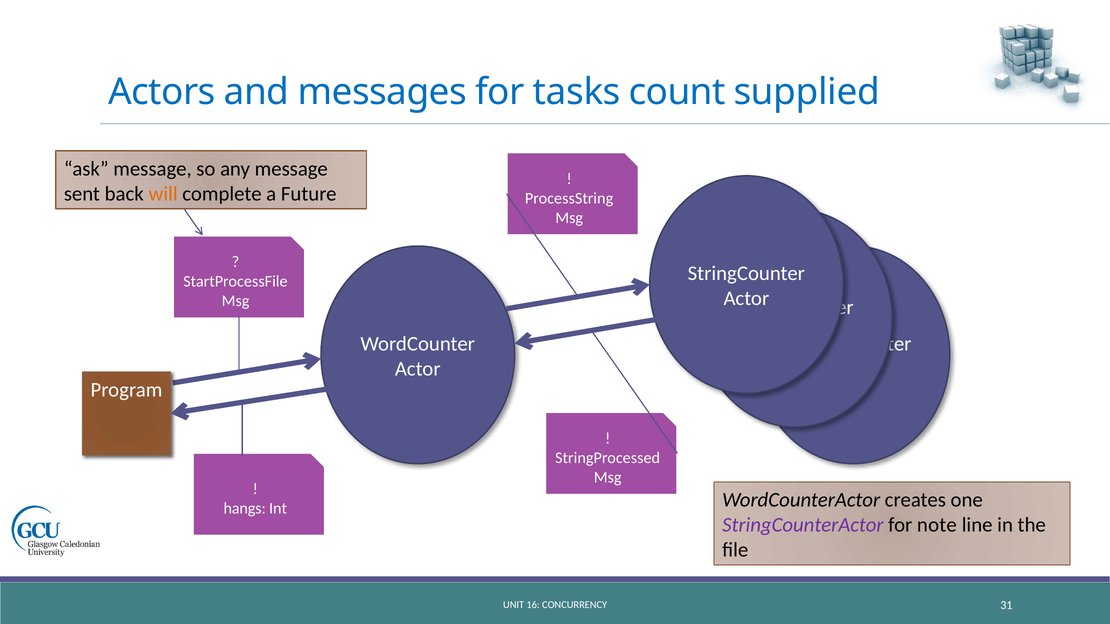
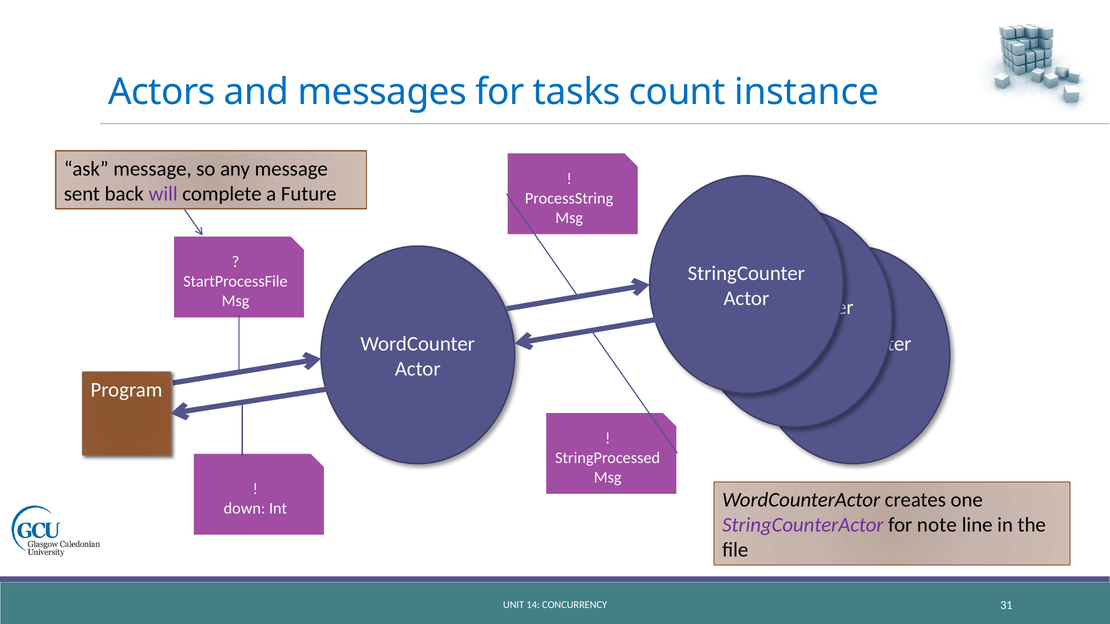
supplied: supplied -> instance (807, 92)
will colour: orange -> purple (163, 194)
hangs: hangs -> down (244, 509)
16: 16 -> 14 (533, 605)
